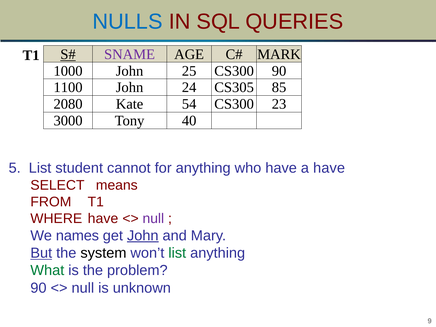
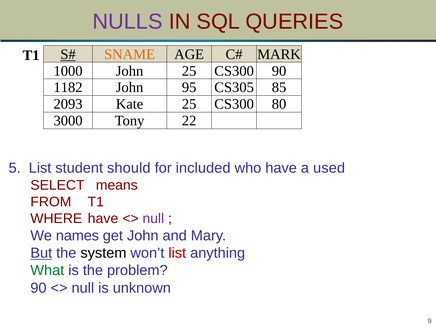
NULLS colour: blue -> purple (128, 21)
SNAME colour: purple -> orange (130, 54)
1100: 1100 -> 1182 (68, 88)
24: 24 -> 95 (189, 88)
2080: 2080 -> 2093 (68, 104)
Kate 54: 54 -> 25 (189, 104)
23: 23 -> 80 (279, 104)
40: 40 -> 22 (189, 121)
cannot: cannot -> should (129, 168)
for anything: anything -> included (203, 168)
a have: have -> used (329, 168)
John underline: present -> none (143, 236)
list colour: green -> red (177, 253)
